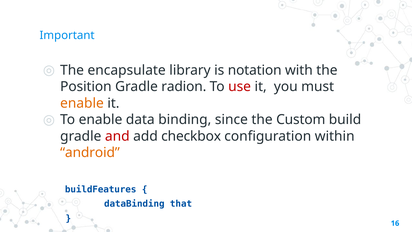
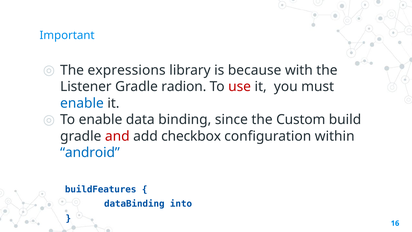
encapsulate: encapsulate -> expressions (127, 70)
notation: notation -> because (255, 70)
Position: Position -> Listener (86, 87)
enable colour: orange -> blue (82, 103)
android colour: orange -> blue (90, 153)
that: that -> into (181, 204)
